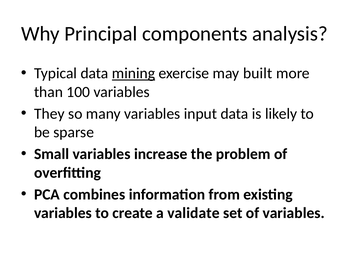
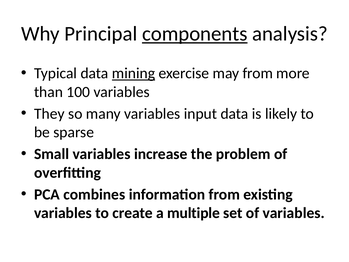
components underline: none -> present (195, 34)
may built: built -> from (258, 73)
validate: validate -> multiple (194, 213)
